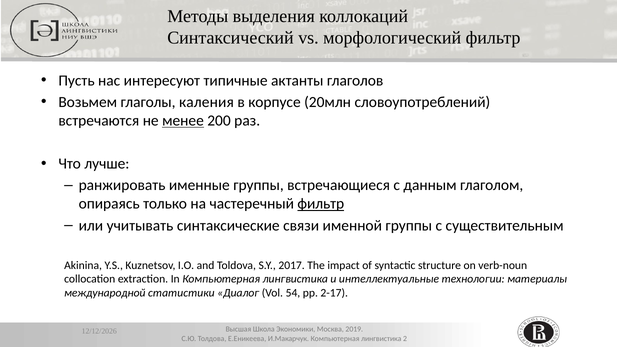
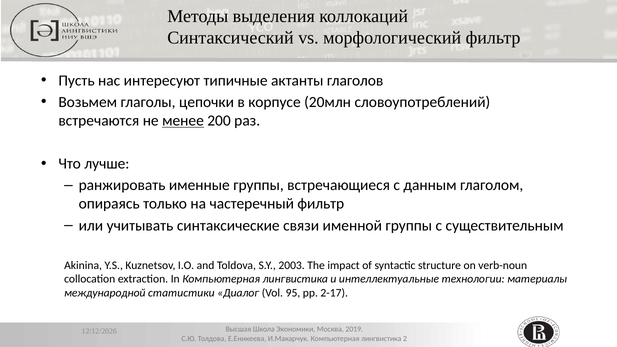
каления: каления -> цепочки (206, 102)
фильтр underline: present -> none (321, 204)
2017: 2017 -> 2003 (292, 265)
54: 54 -> 95 (293, 293)
